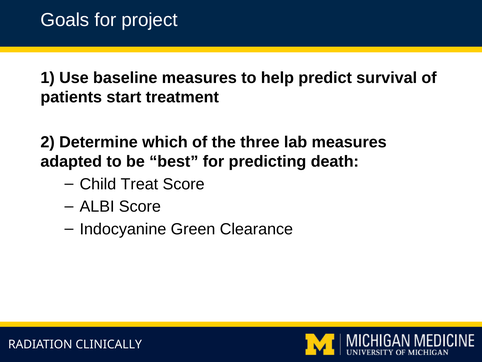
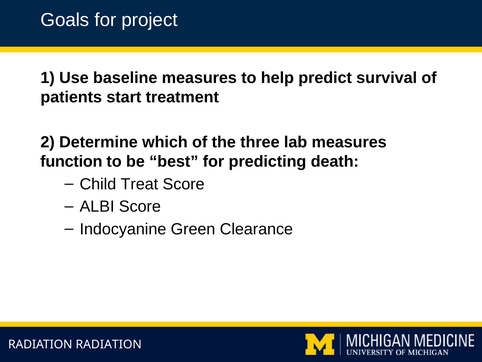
adapted: adapted -> function (71, 161)
RADIATION CLINICALLY: CLINICALLY -> RADIATION (109, 344)
